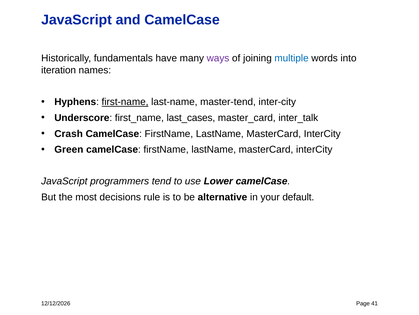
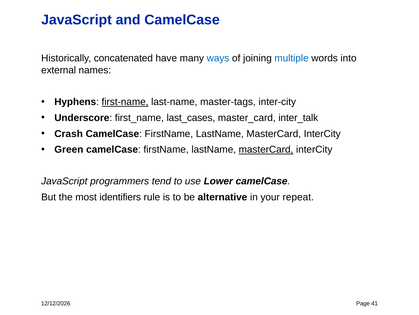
fundamentals: fundamentals -> concatenated (123, 58)
ways colour: purple -> blue (218, 58)
iteration: iteration -> external (59, 70)
master-tend: master-tend -> master-tags (228, 102)
masterCard underline: none -> present (266, 149)
decisions: decisions -> identifiers (120, 197)
default: default -> repeat (298, 197)
